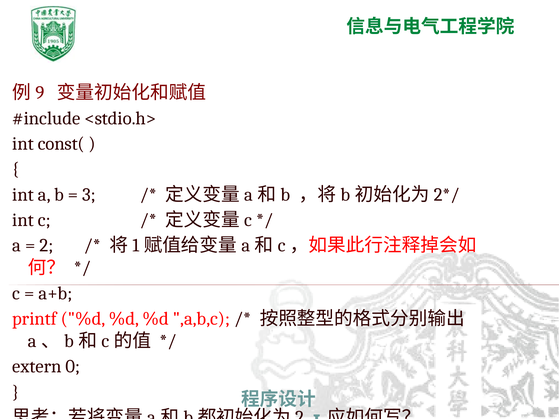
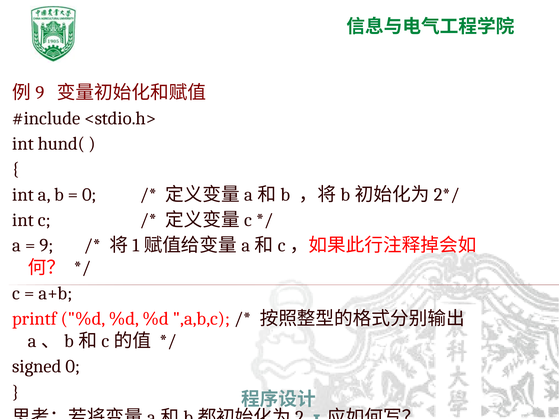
const(: const( -> hund( (61, 144)
3: 3 -> 0 (89, 195)
2: 2 -> 9 (46, 246)
extern: extern -> signed (37, 367)
